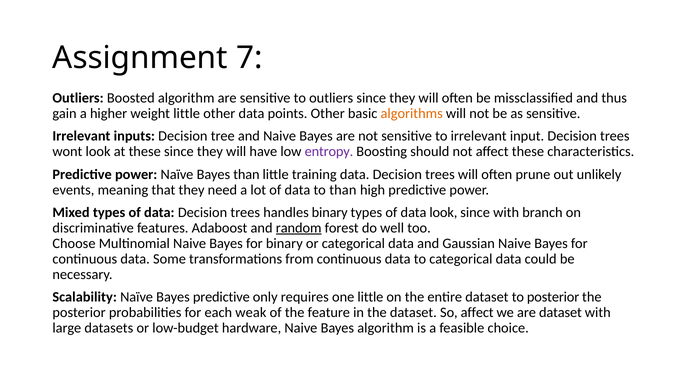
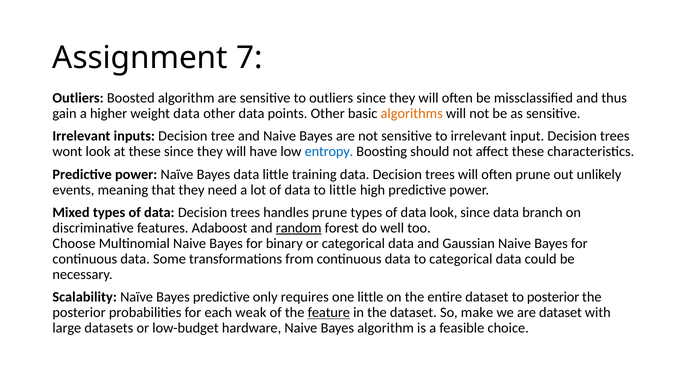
weight little: little -> data (187, 113)
entropy colour: purple -> blue (329, 152)
Bayes than: than -> data (246, 174)
to than: than -> little (343, 190)
handles binary: binary -> prune (330, 212)
since with: with -> data (506, 212)
feature underline: none -> present (329, 313)
So affect: affect -> make (477, 313)
